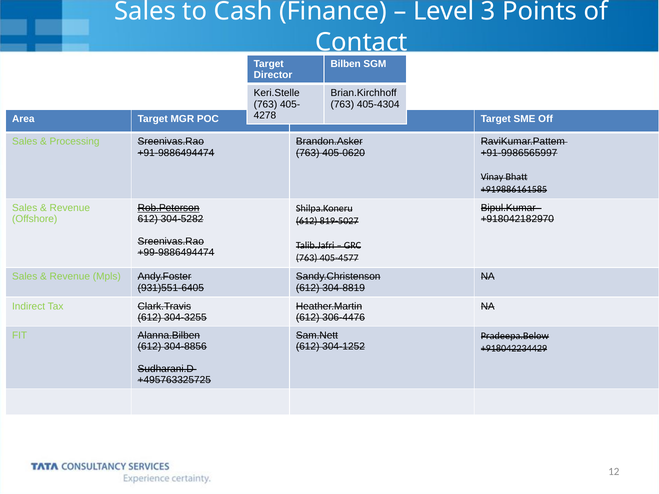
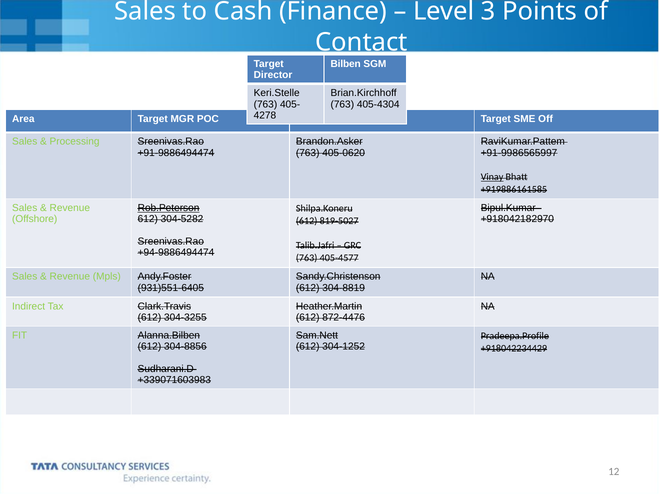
Vinay underline: none -> present (492, 177)
+99-9886494474: +99-9886494474 -> +94-9886494474 (176, 253)
306-4476: 306-4476 -> 872-4476 (344, 318)
Pradeepa.Below: Pradeepa.Below -> Pradeepa.Profile (515, 336)
+495763325725: +495763325725 -> +339071603983 (174, 380)
